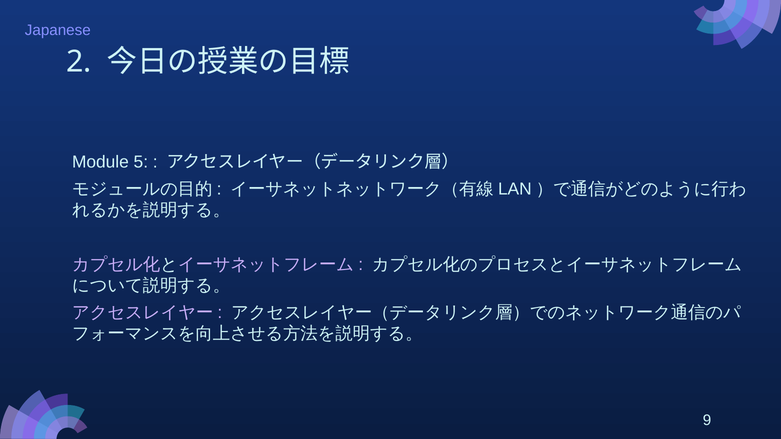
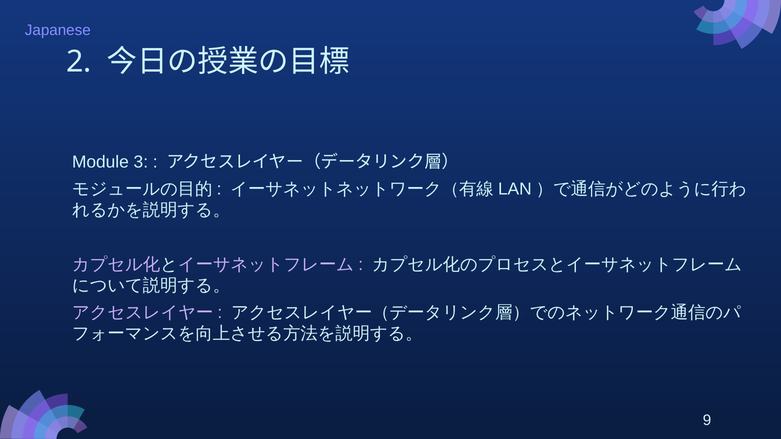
5: 5 -> 3 (141, 162)
